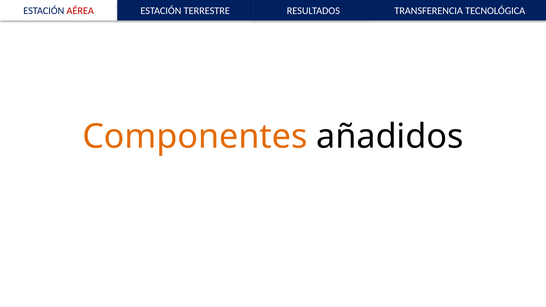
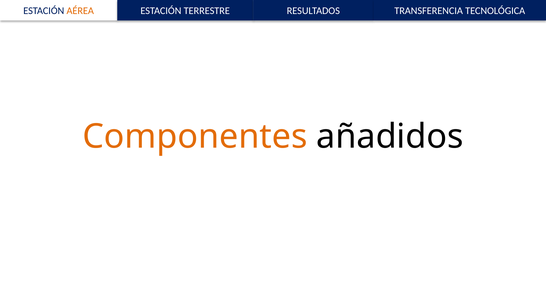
AÉREA colour: red -> orange (80, 11)
